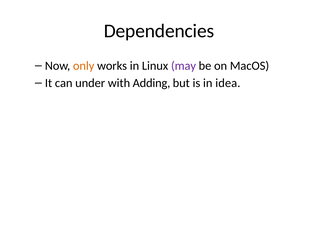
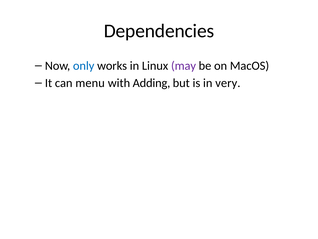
only colour: orange -> blue (84, 66)
under: under -> menu (90, 83)
idea: idea -> very (228, 83)
